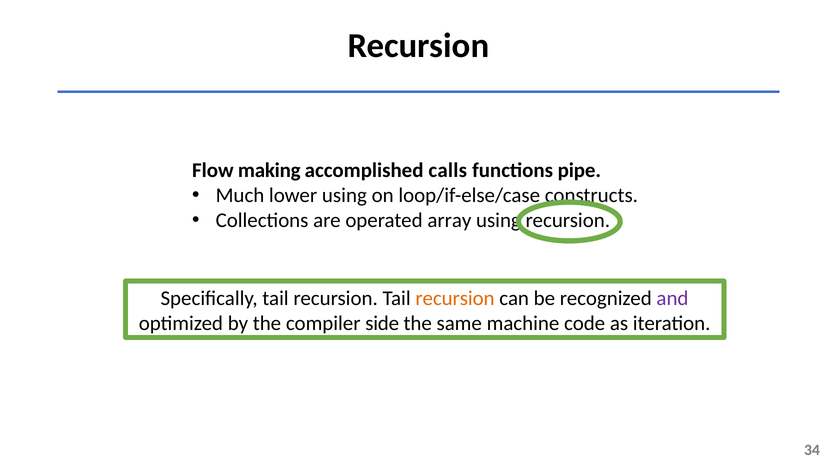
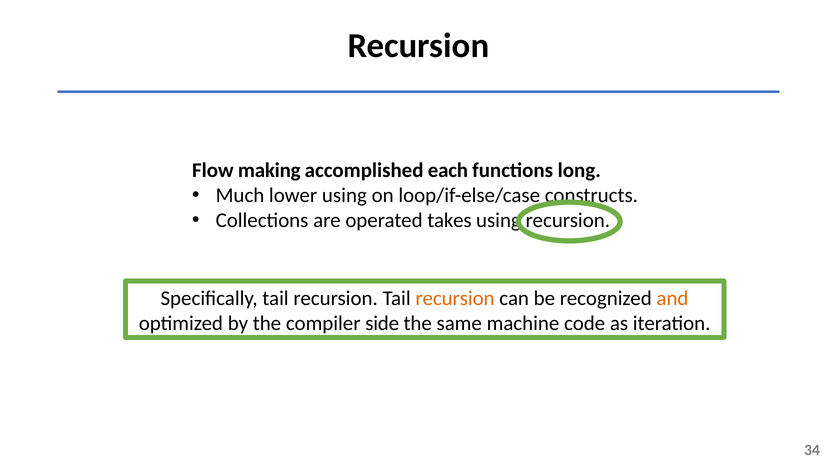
calls: calls -> each (448, 170)
pipe: pipe -> long (579, 170)
array: array -> takes (449, 220)
and colour: purple -> orange (672, 298)
